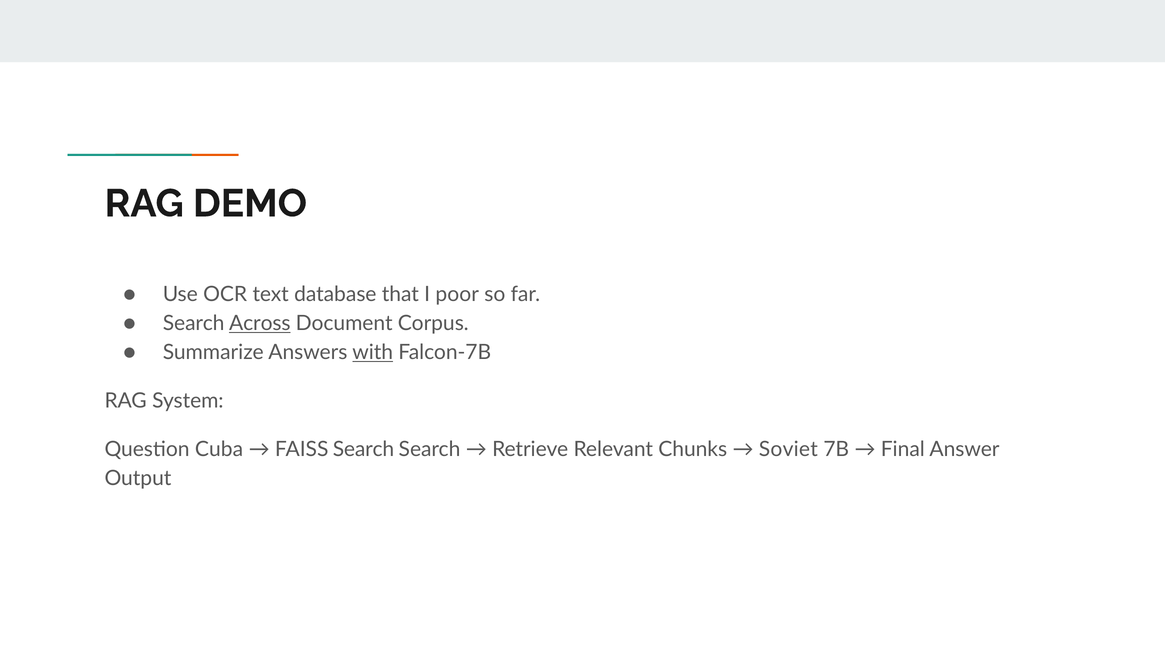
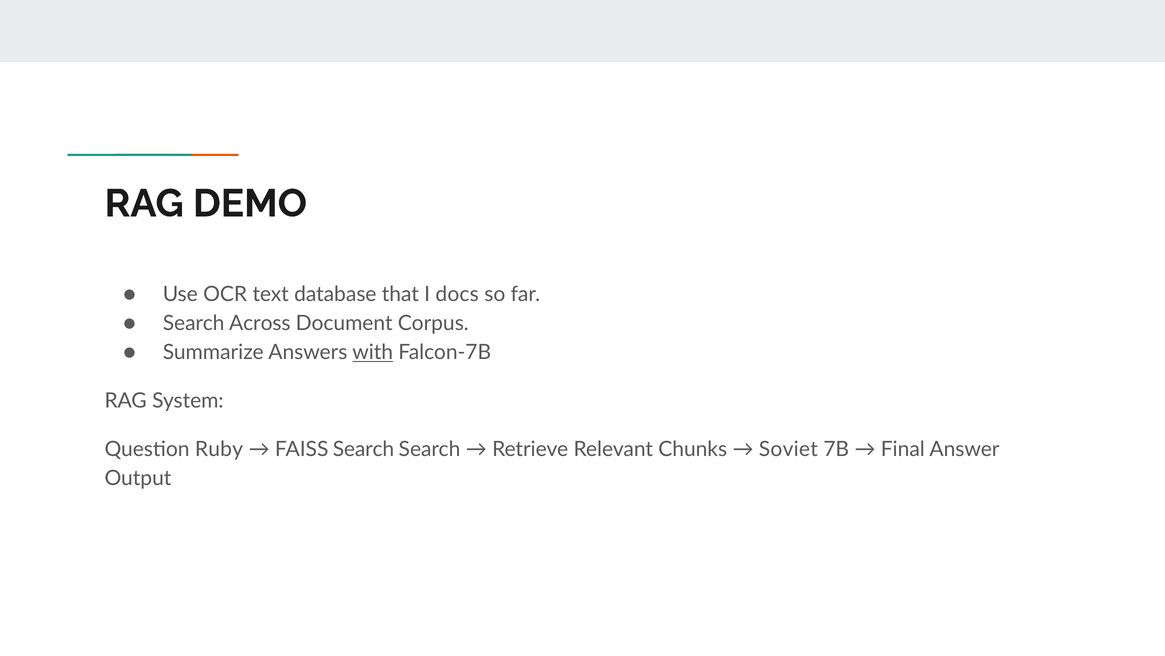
poor: poor -> docs (457, 294)
Across underline: present -> none (260, 323)
Cuba: Cuba -> Ruby (219, 449)
